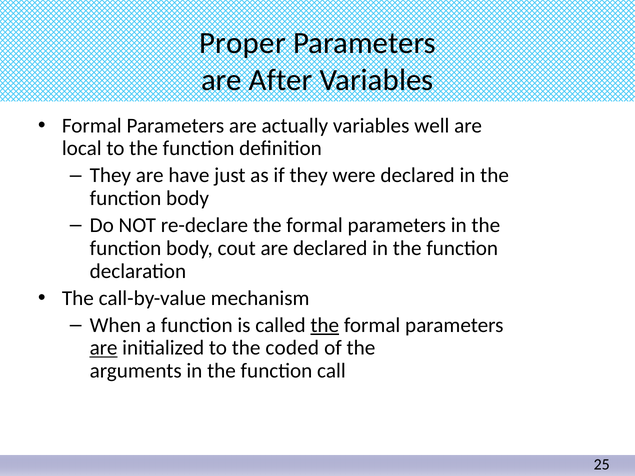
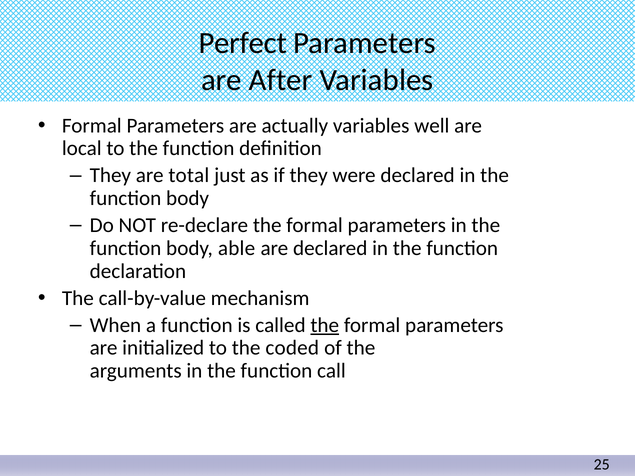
Proper: Proper -> Perfect (243, 43)
have: have -> total (189, 176)
cout: cout -> able (237, 248)
are underline: present -> none (104, 348)
